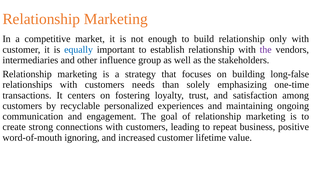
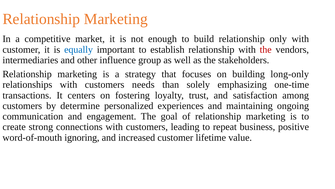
the colour: purple -> red (266, 49)
long-false: long-false -> long-only (290, 74)
recyclable: recyclable -> determine (80, 106)
